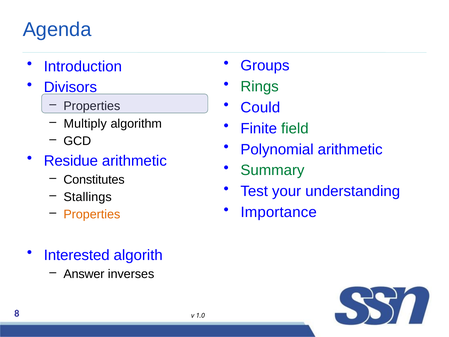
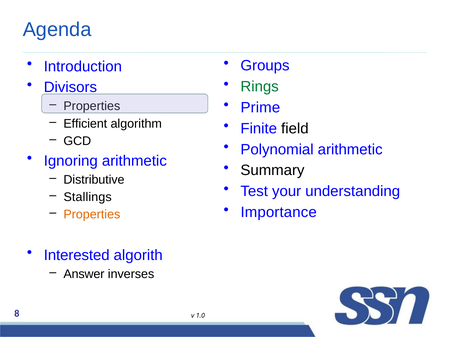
Could: Could -> Prime (260, 107)
Multiply: Multiply -> Efficient (85, 124)
field colour: green -> black (295, 128)
Residue: Residue -> Ignoring (71, 161)
Summary colour: green -> black (272, 170)
Constitutes: Constitutes -> Distributive (94, 179)
